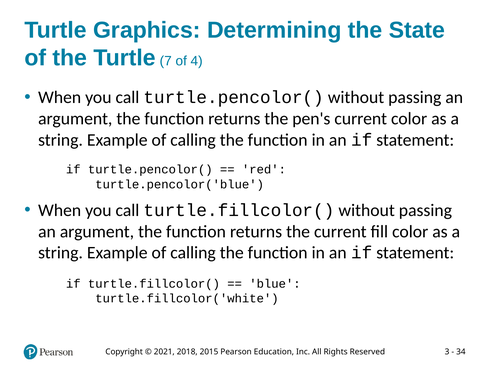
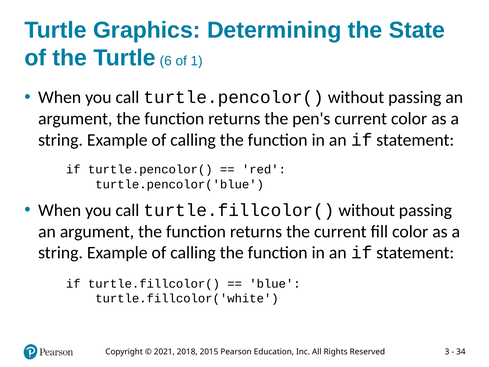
7: 7 -> 6 (166, 61)
4: 4 -> 1 (197, 61)
